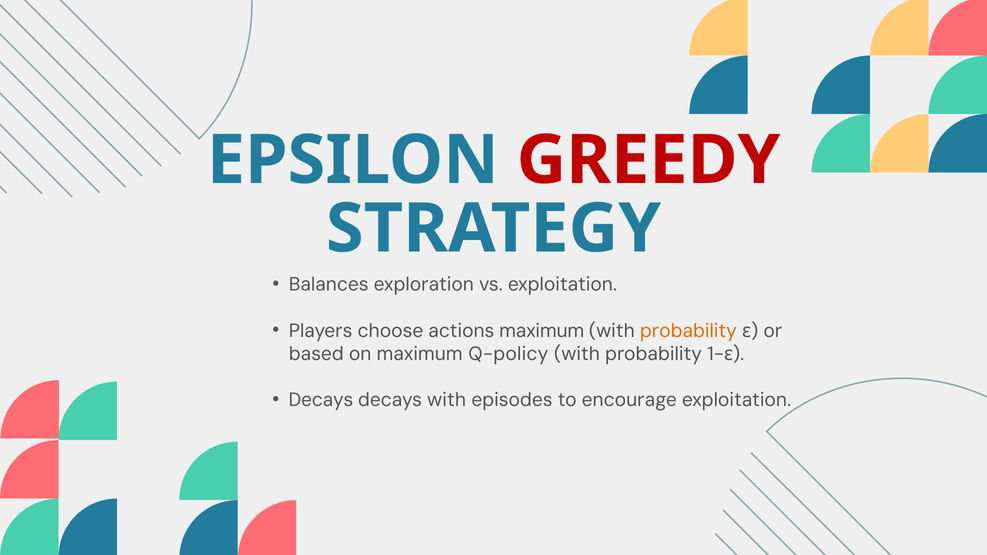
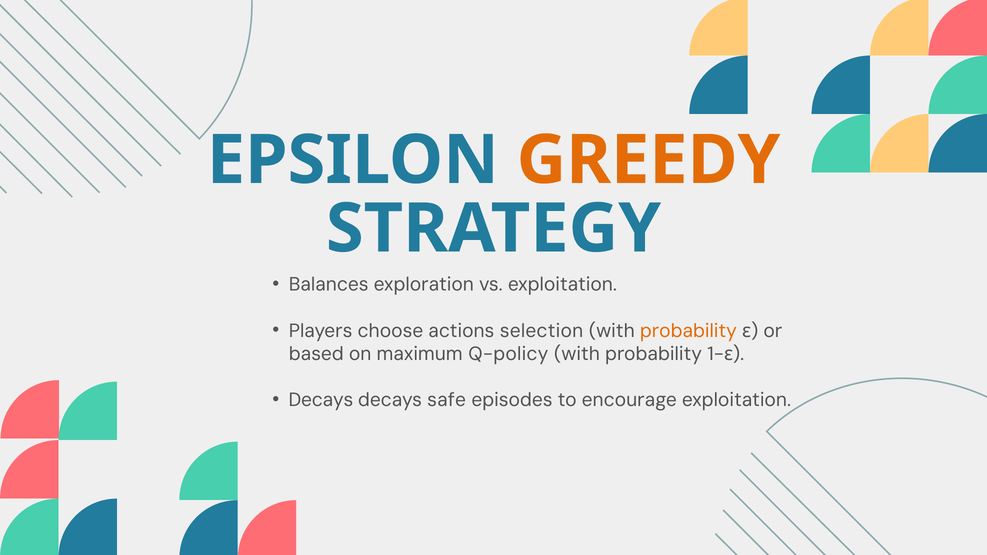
GREEDY colour: red -> orange (649, 160)
actions maximum: maximum -> selection (542, 331)
decays with: with -> safe (447, 400)
